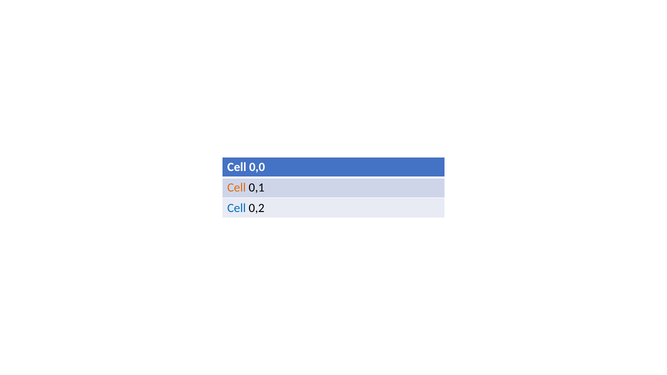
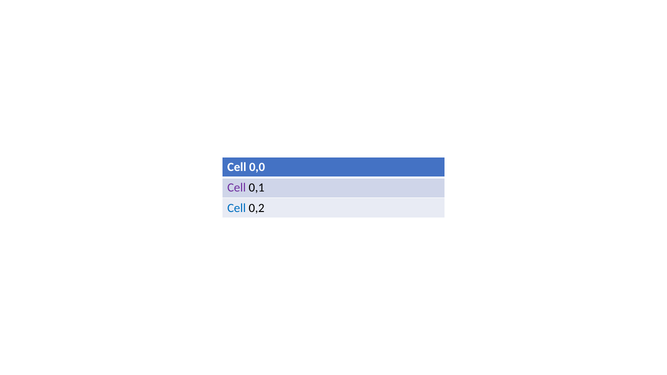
Cell colour: orange -> purple (237, 188)
